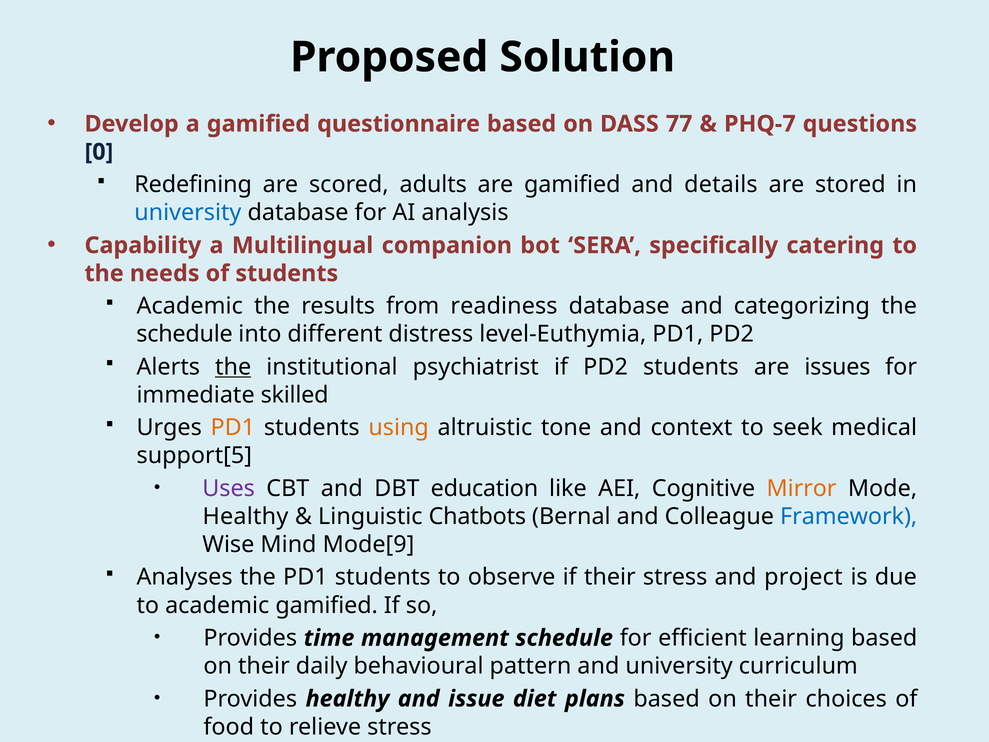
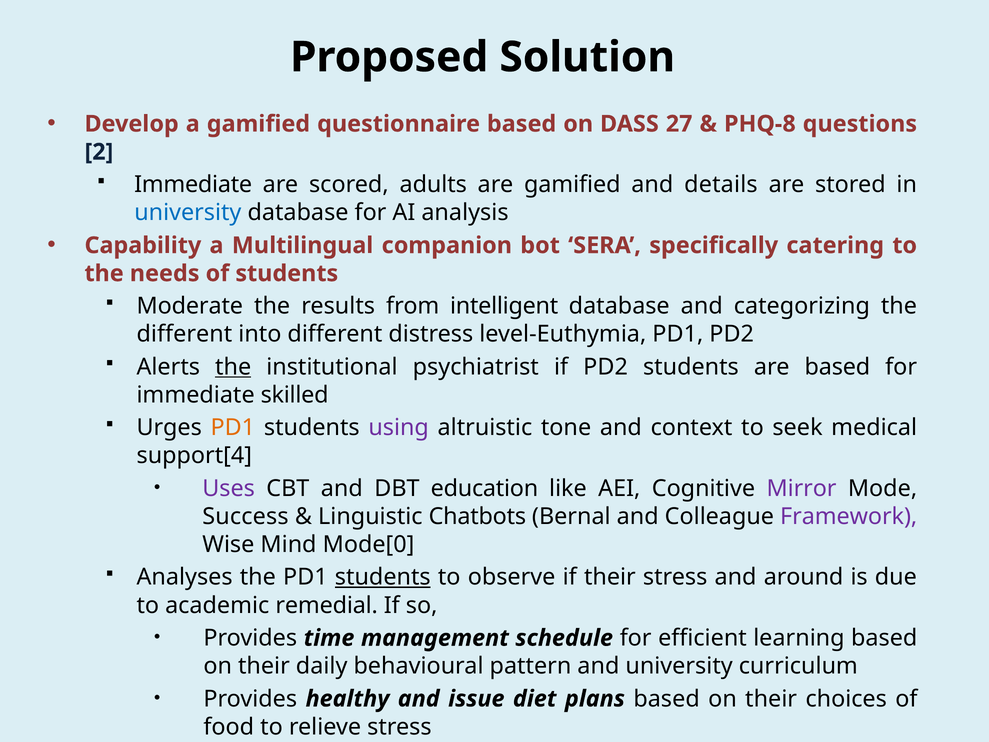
77: 77 -> 27 (679, 124)
PHQ-7: PHQ-7 -> PHQ-8 (760, 124)
0: 0 -> 2 (99, 152)
Redefining: Redefining -> Immediate (193, 185)
Academic: Academic -> Moderate (190, 306)
readiness: readiness -> intelligent (504, 306)
schedule: schedule -> different (184, 334)
are issues: issues -> based (837, 367)
using colour: orange -> purple (399, 428)
support[5: support[5 -> support[4 (194, 456)
Mirror colour: orange -> purple (802, 488)
Healthy: Healthy -> Success (245, 516)
Framework colour: blue -> purple (849, 516)
Mode[9: Mode[9 -> Mode[0 (369, 544)
students underline: none -> present (383, 577)
project: project -> around (804, 577)
academic gamified: gamified -> remedial (327, 605)
